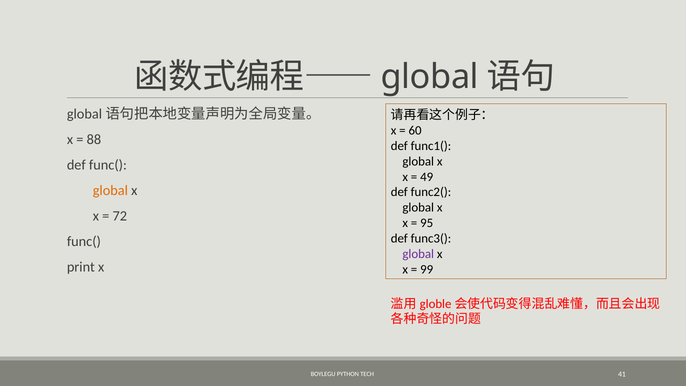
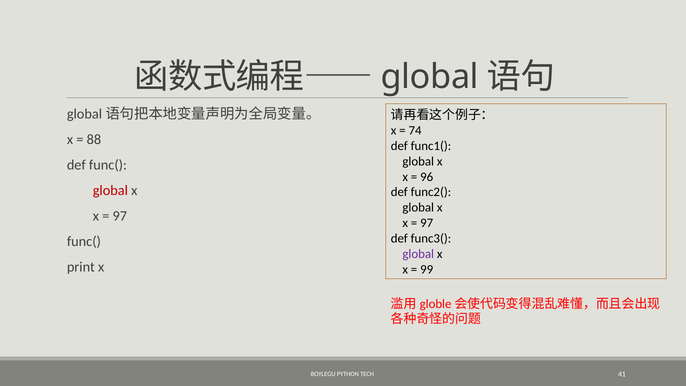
60: 60 -> 74 (415, 130)
49: 49 -> 96 (427, 177)
global colour: orange -> red (110, 190)
72: 72 -> 97 (120, 216)
95: 95 -> 97 (427, 223)
